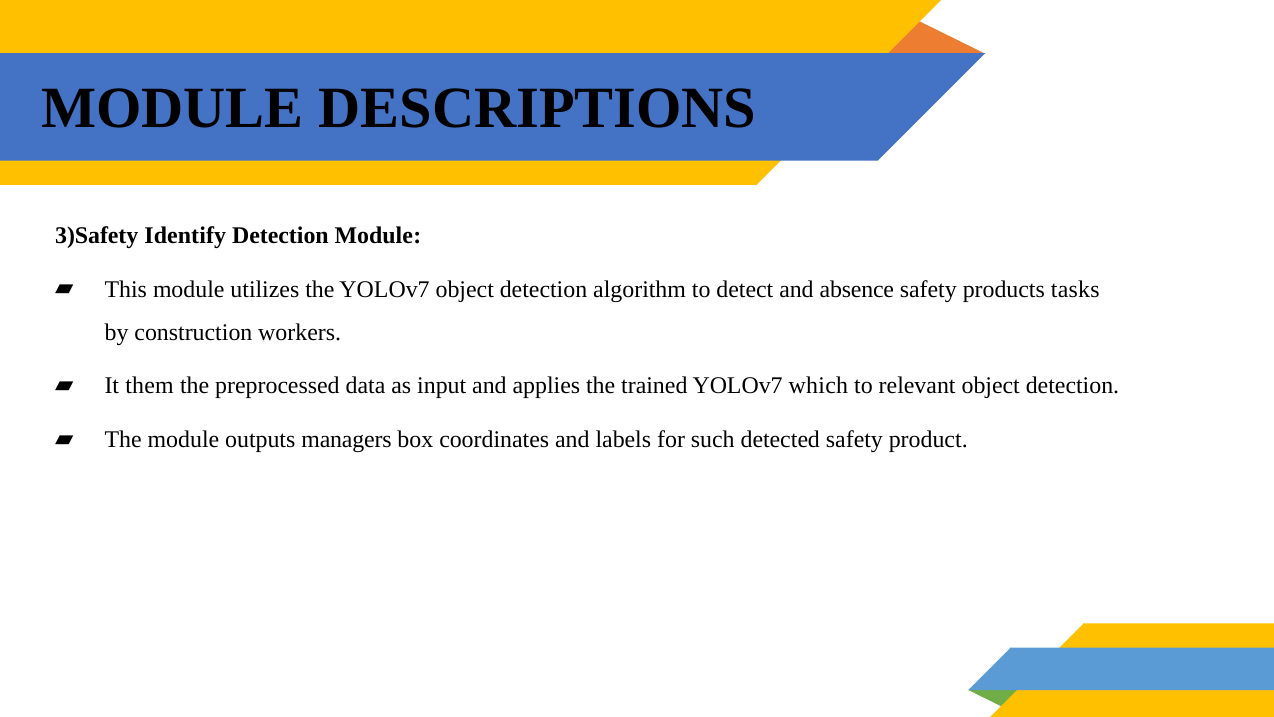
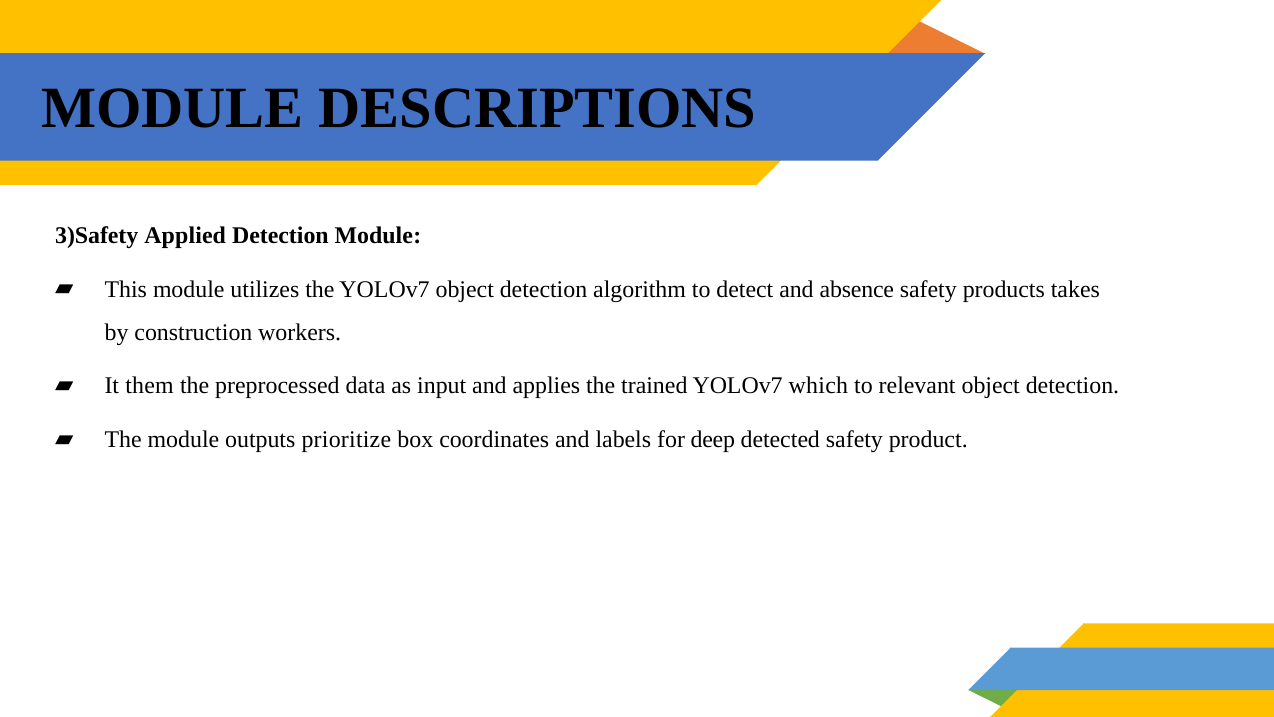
Identify: Identify -> Applied (185, 235)
tasks: tasks -> takes (1075, 289)
managers: managers -> prioritize (346, 439)
such: such -> deep (713, 439)
